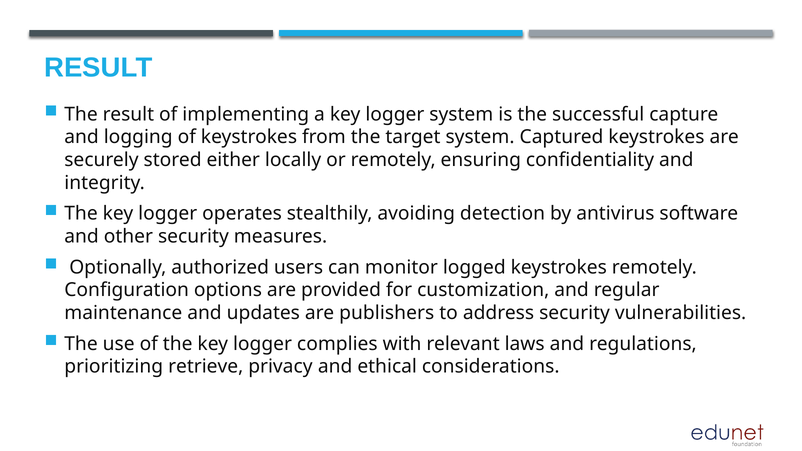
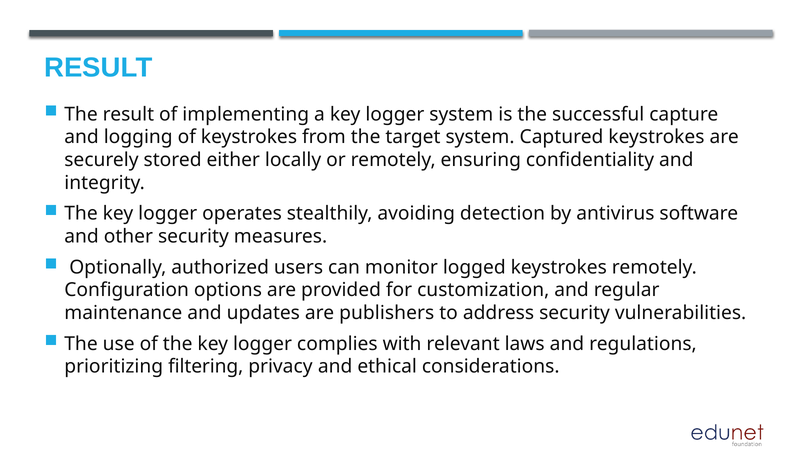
retrieve: retrieve -> filtering (206, 367)
